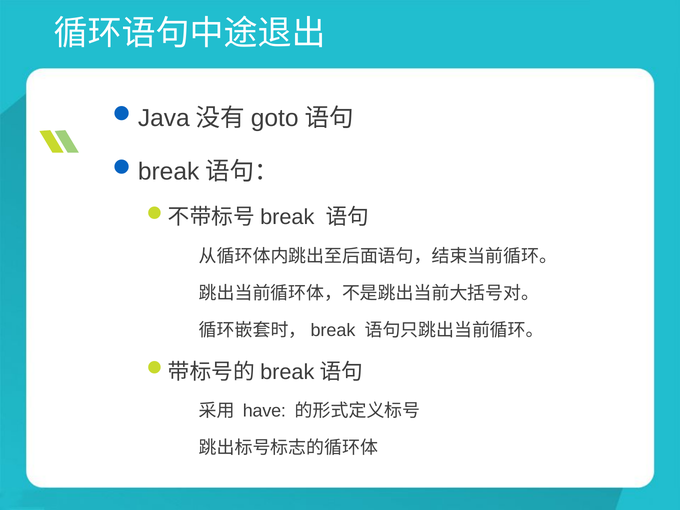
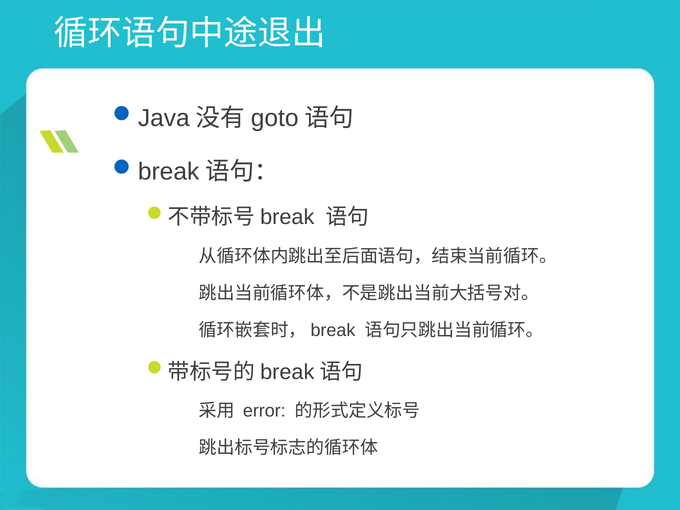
have: have -> error (264, 411)
